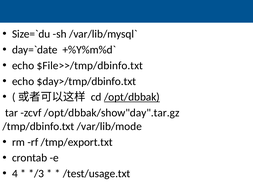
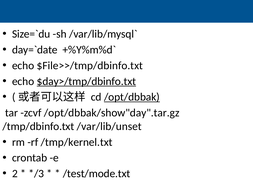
$day>/tmp/dbinfo.txt underline: none -> present (86, 81)
/var/lib/mode: /var/lib/mode -> /var/lib/unset (109, 126)
/tmp/export.txt: /tmp/export.txt -> /tmp/kernel.txt (77, 142)
4: 4 -> 2 (15, 173)
/test/usage.txt: /test/usage.txt -> /test/mode.txt (97, 173)
